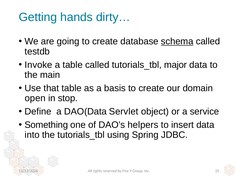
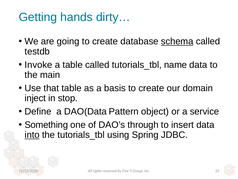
major: major -> name (176, 65)
open: open -> inject (35, 98)
Servlet: Servlet -> Pattern (124, 111)
helpers: helpers -> through (143, 125)
into underline: none -> present (32, 135)
